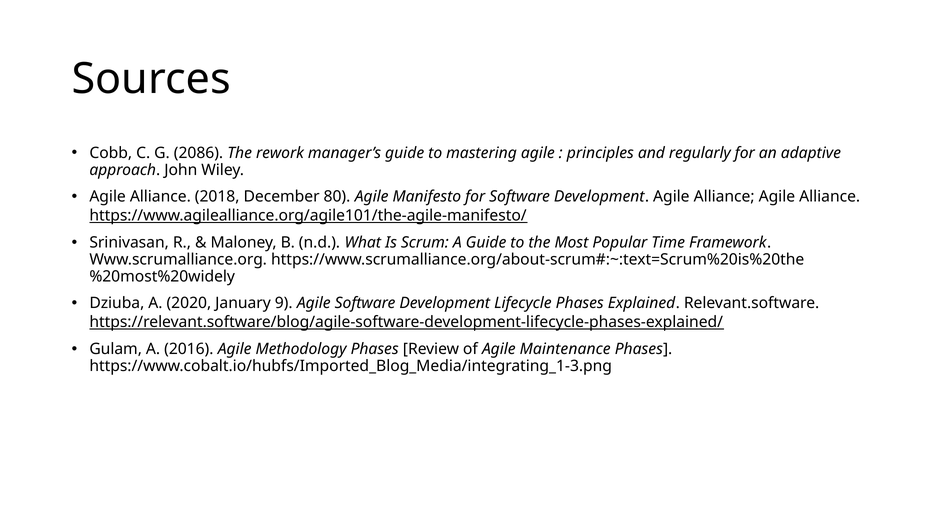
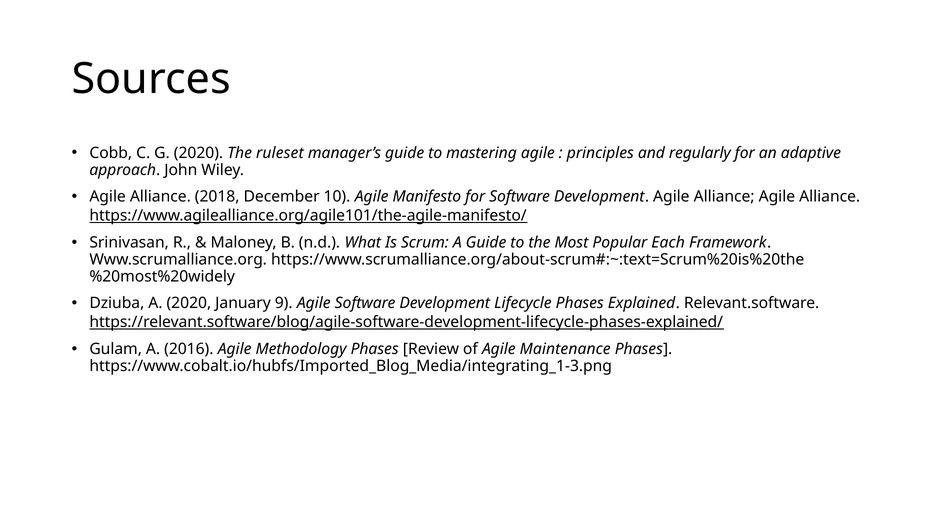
G 2086: 2086 -> 2020 (198, 153)
rework: rework -> ruleset (280, 153)
80: 80 -> 10 (337, 196)
Time: Time -> Each (668, 242)
